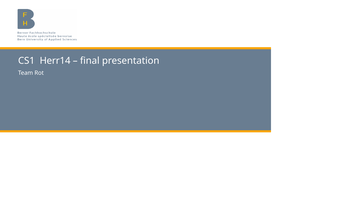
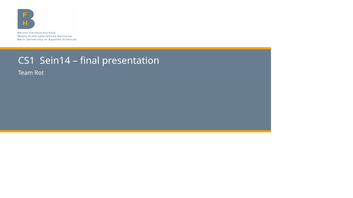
Herr14: Herr14 -> Sein14 (55, 61)
